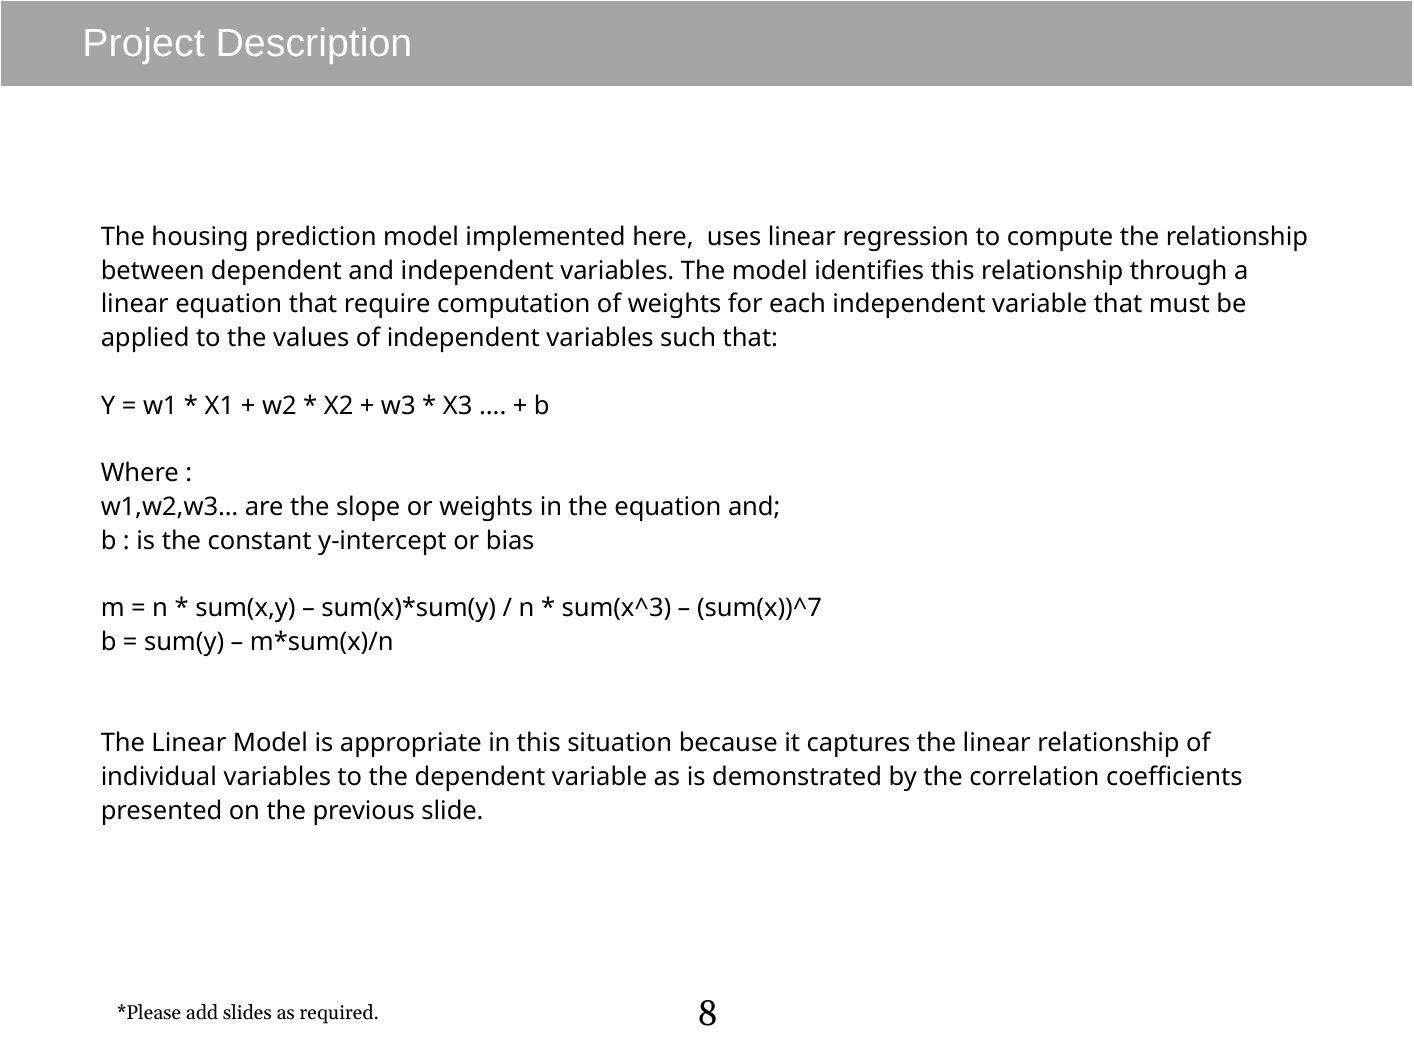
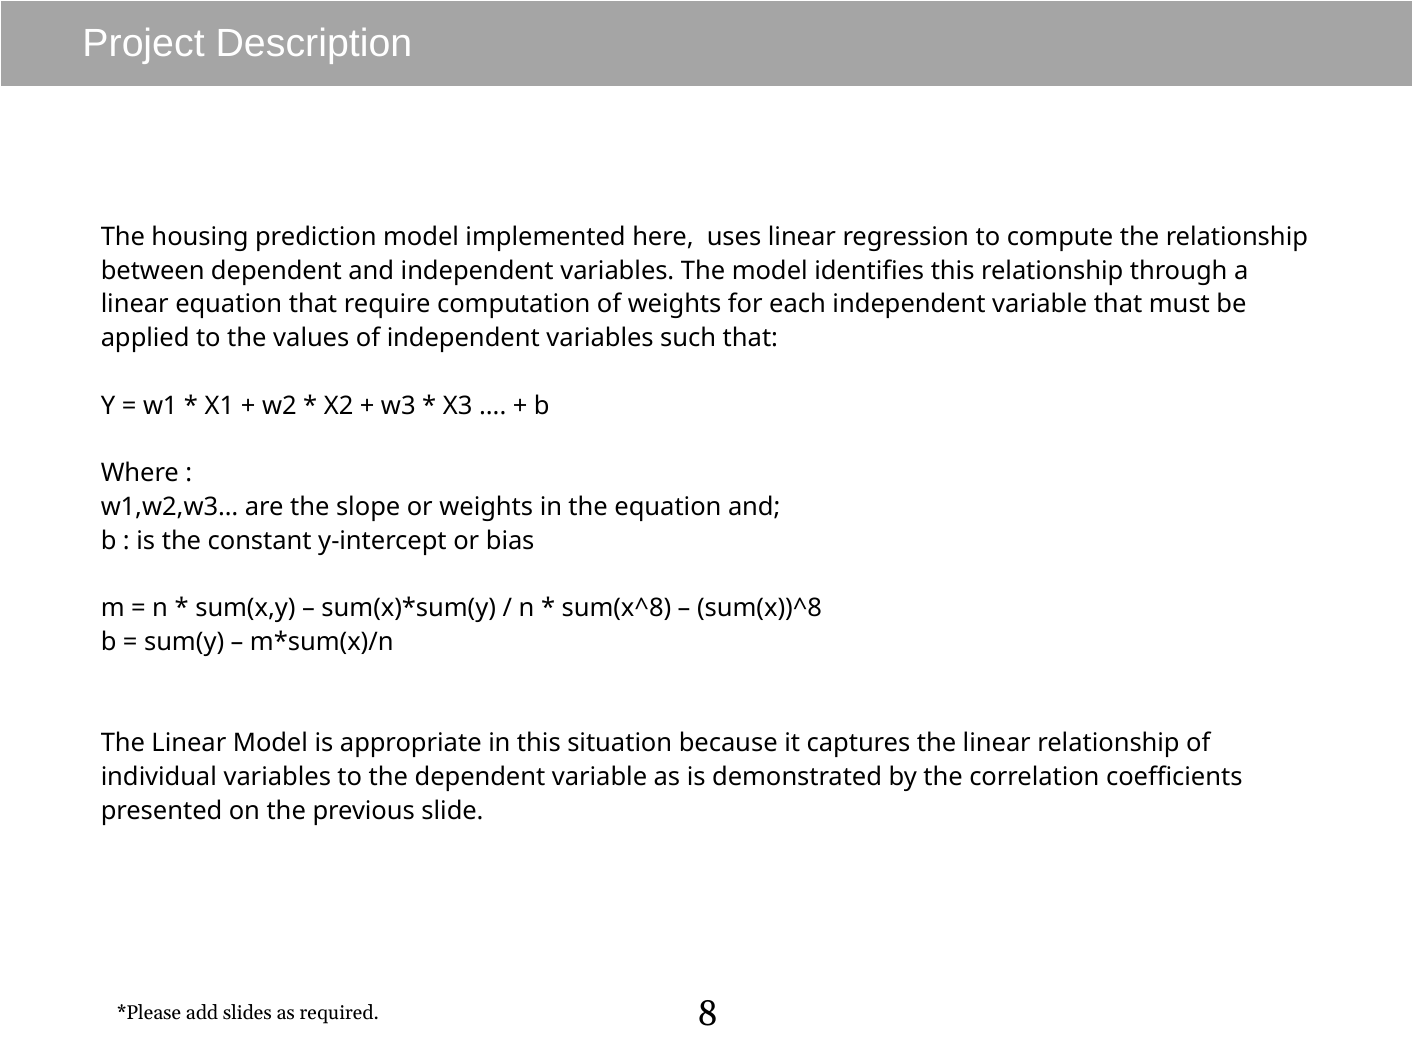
sum(x^3: sum(x^3 -> sum(x^8 (616, 608)
sum(x))^7: sum(x))^7 -> sum(x))^8 (760, 608)
